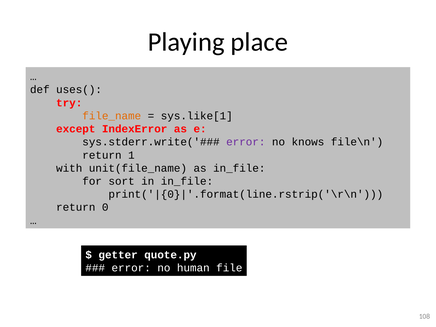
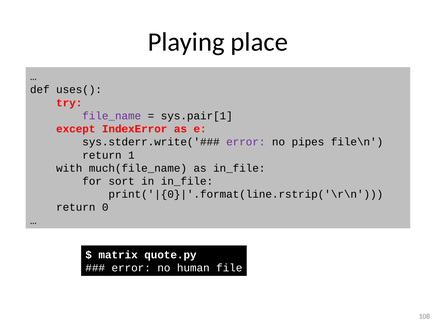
file_name colour: orange -> purple (112, 116)
sys.like[1: sys.like[1 -> sys.pair[1 (197, 116)
knows: knows -> pipes (308, 142)
unit(file_name: unit(file_name -> much(file_name (138, 168)
getter: getter -> matrix (118, 255)
